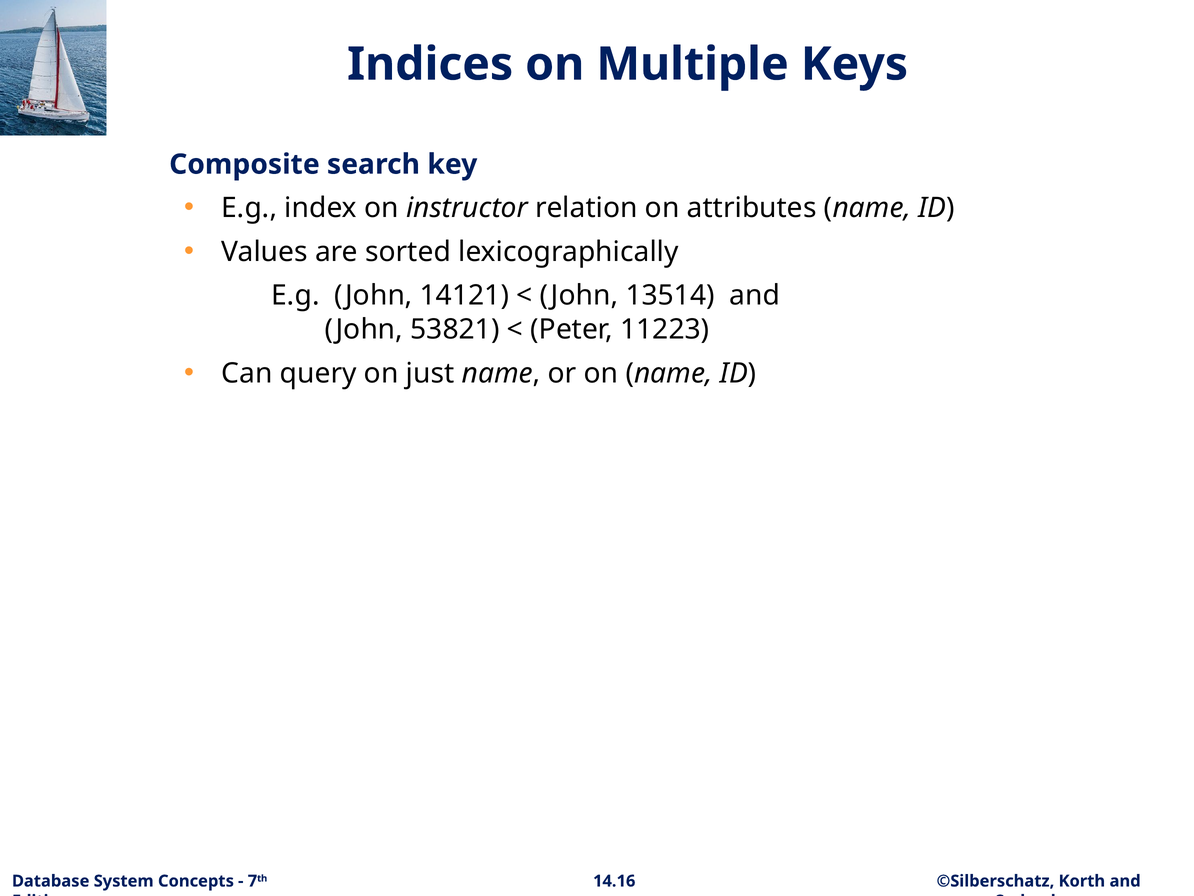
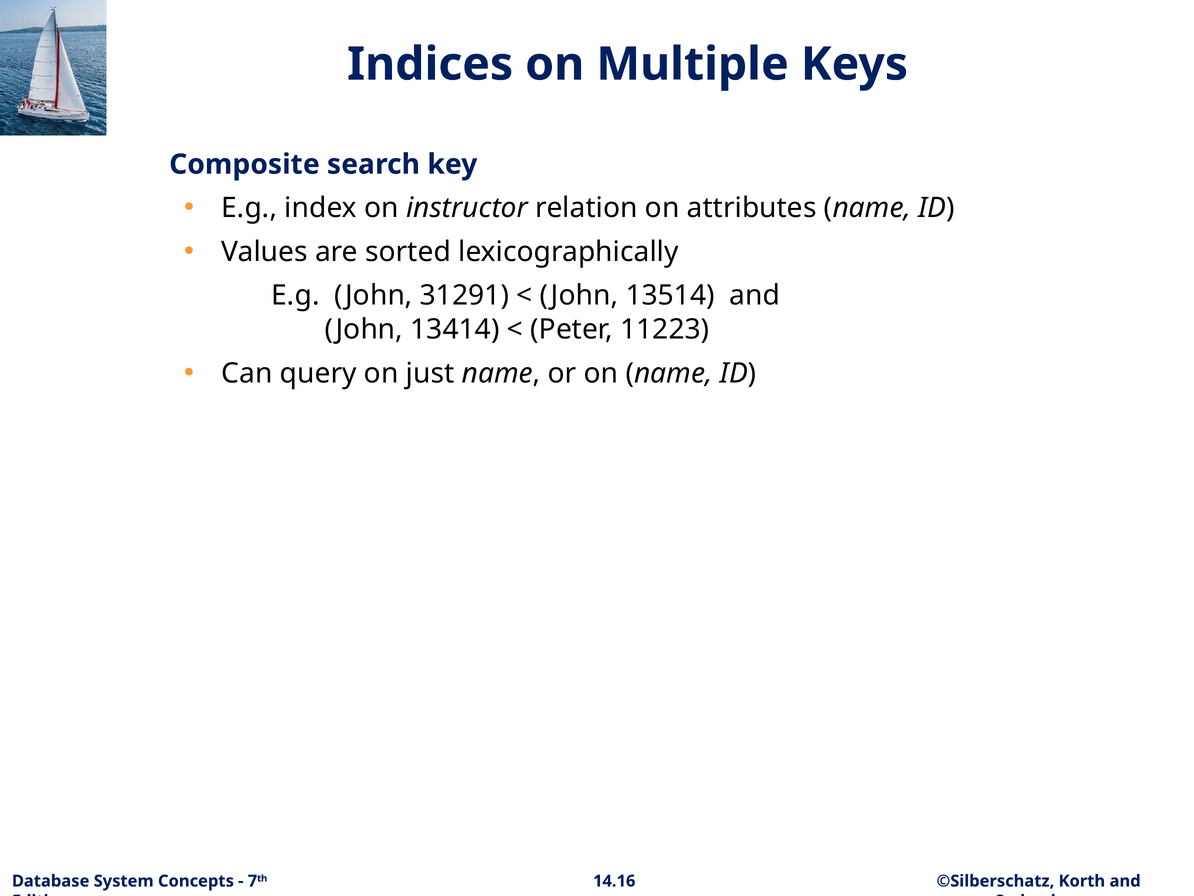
14121: 14121 -> 31291 (464, 295)
53821: 53821 -> 13414 (455, 329)
